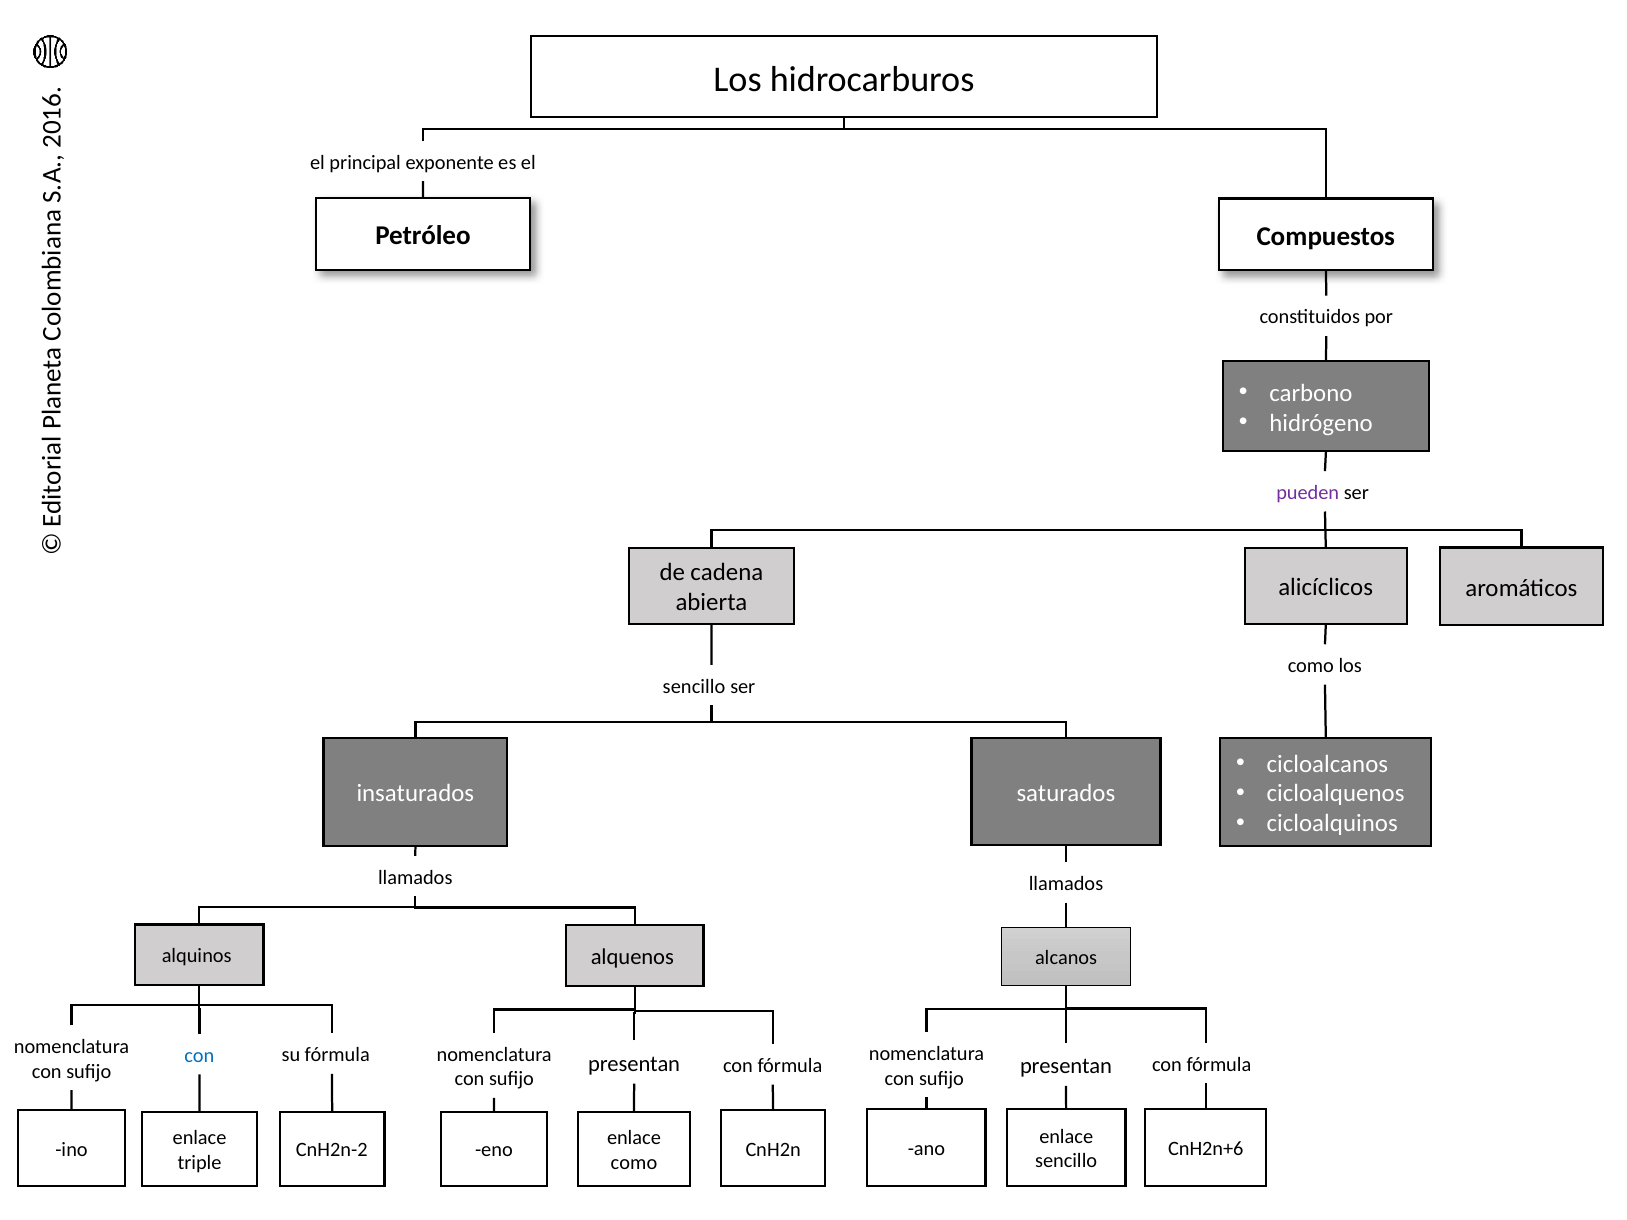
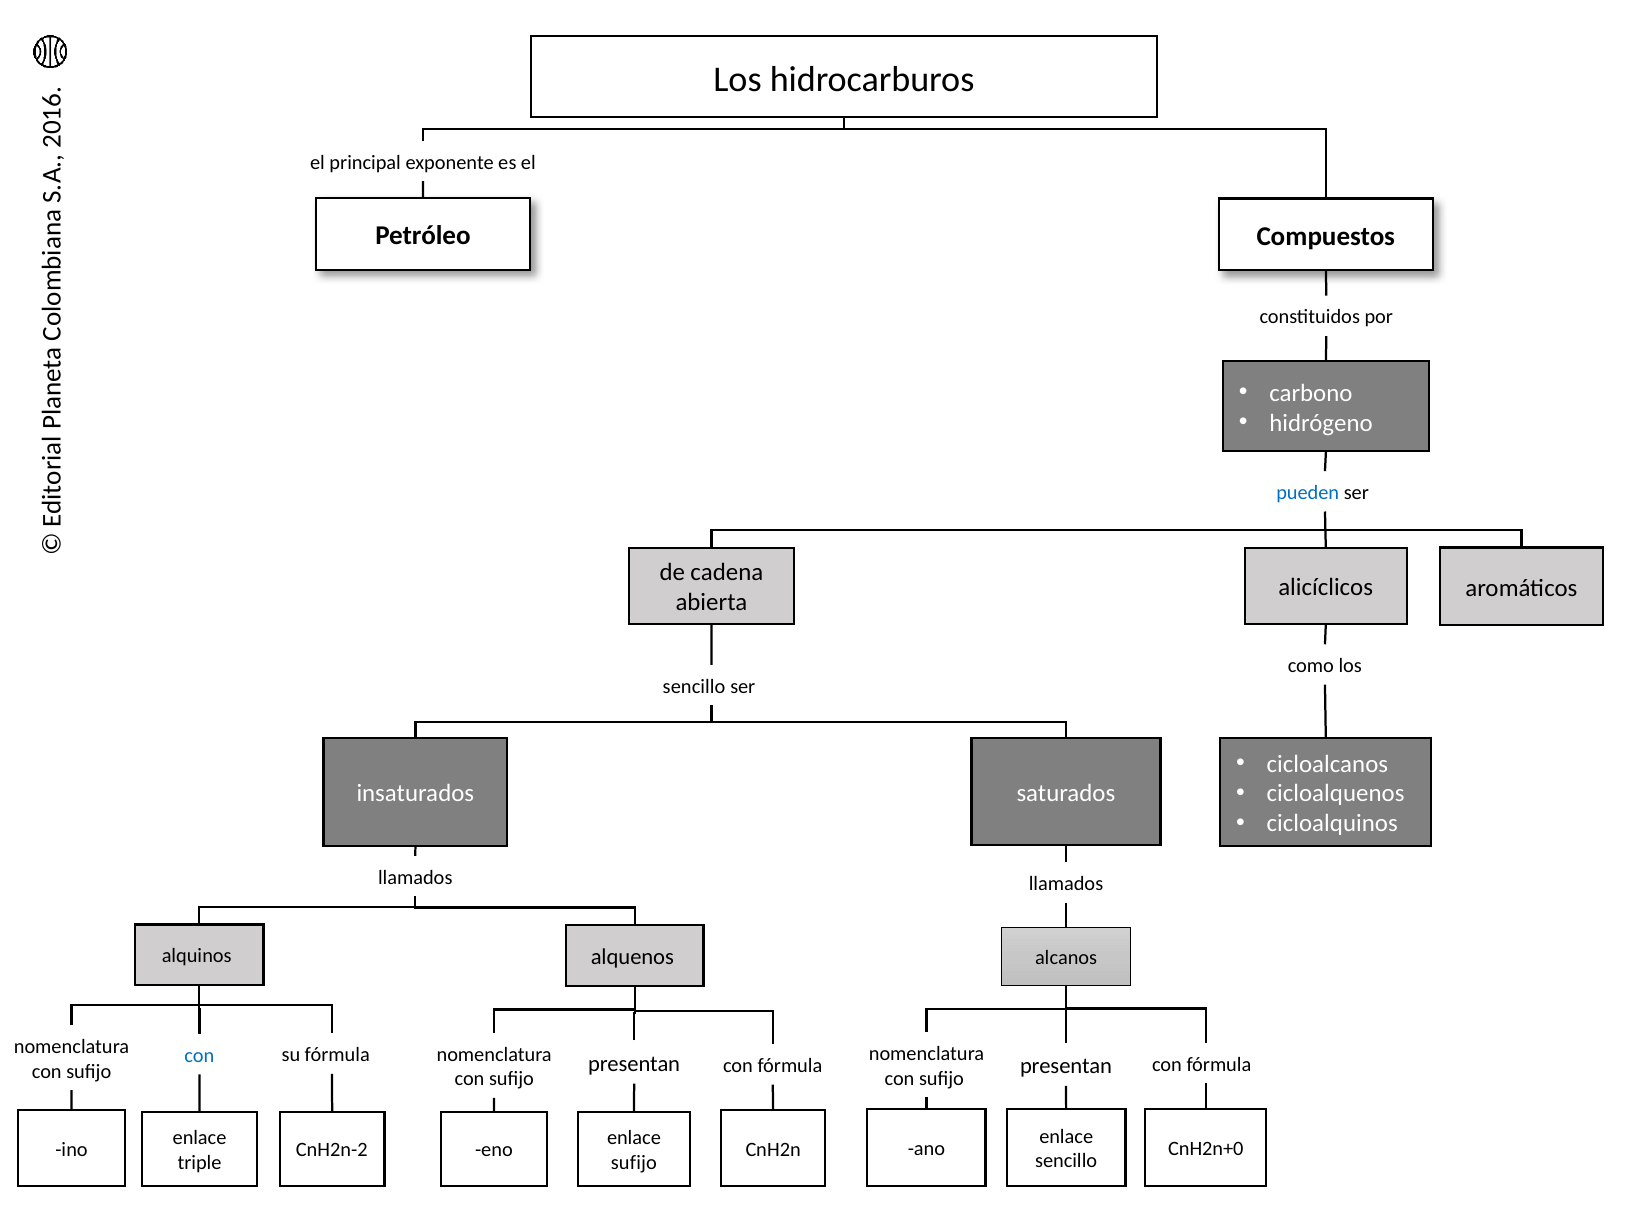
pueden colour: purple -> blue (1308, 493)
CnH2n+6: CnH2n+6 -> CnH2n+0 (1206, 1149)
como: como -> sufijo (634, 1163)
